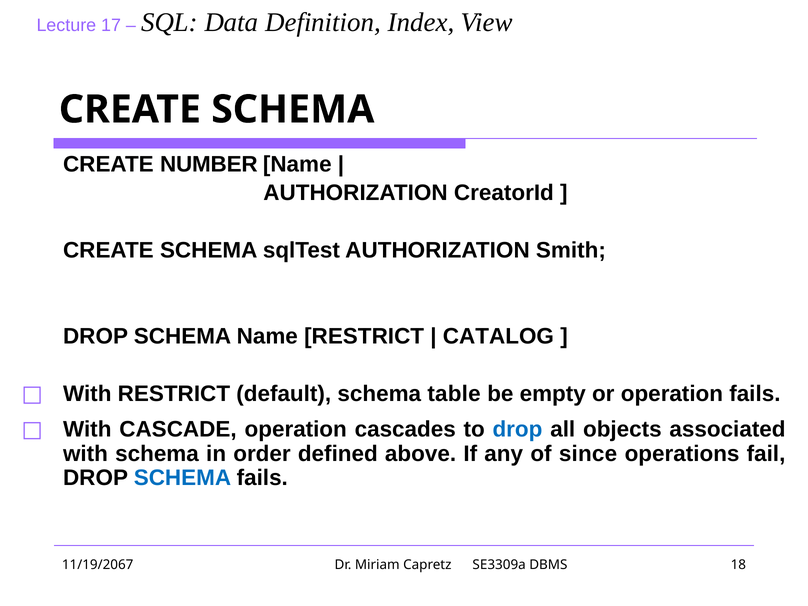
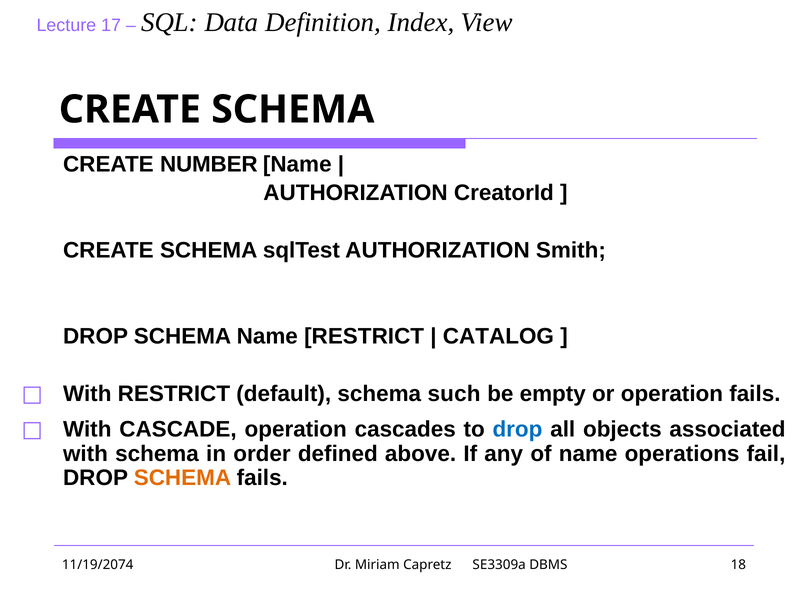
table: table -> such (454, 394)
of since: since -> name (588, 454)
SCHEMA colour: blue -> orange (182, 478)
11/19/2067: 11/19/2067 -> 11/19/2074 (98, 565)
